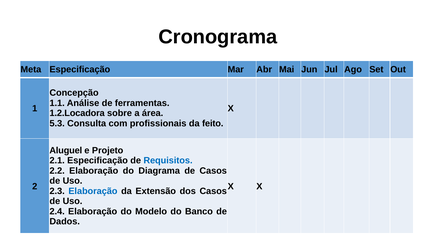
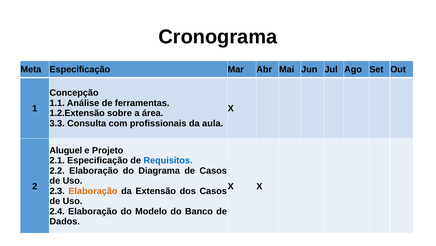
1.2.Locadora: 1.2.Locadora -> 1.2.Extensão (77, 113)
5.3: 5.3 -> 3.3 (57, 123)
feito: feito -> aula (213, 123)
Elaboração colour: blue -> orange (93, 191)
